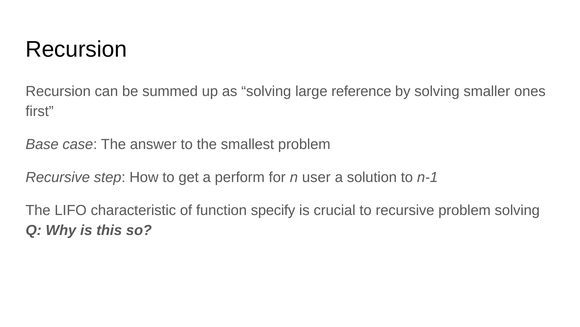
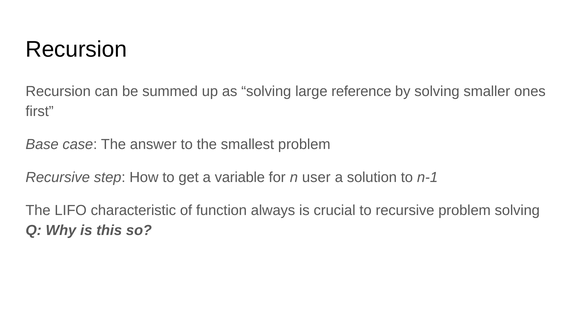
perform: perform -> variable (240, 177)
specify: specify -> always (273, 210)
